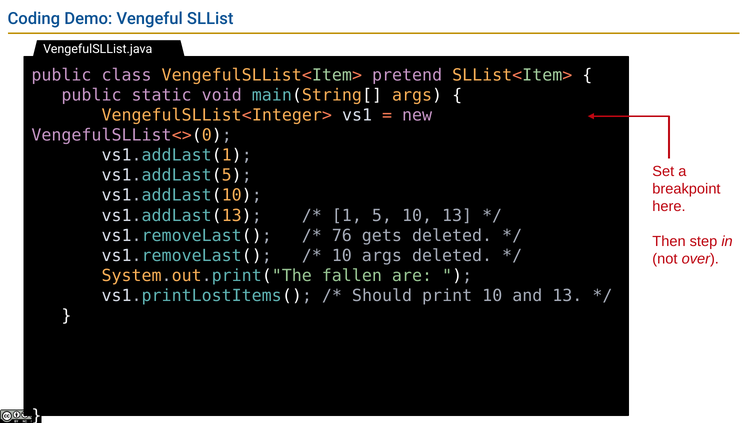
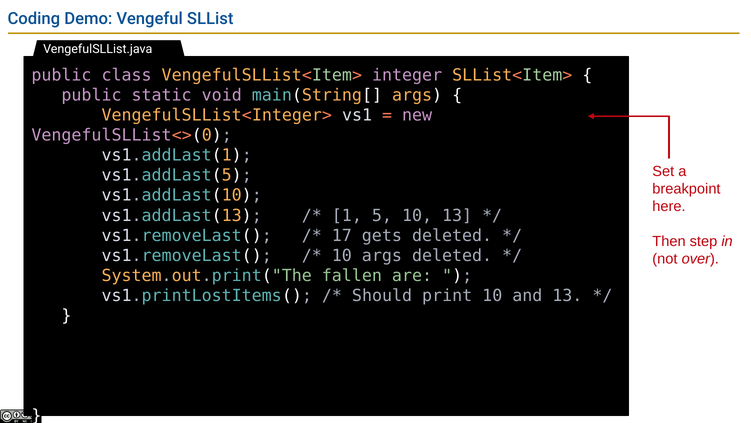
pretend: pretend -> integer (407, 75)
76: 76 -> 17 (342, 235)
